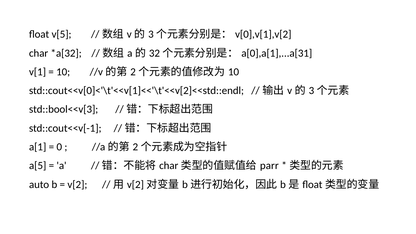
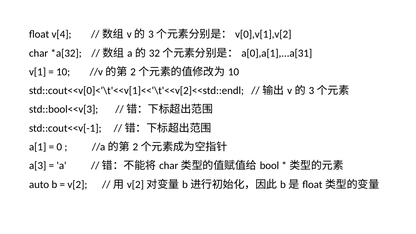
v[5: v[5 -> v[4 (62, 34)
a[5: a[5 -> a[3 (38, 166)
parr: parr -> bool (269, 166)
